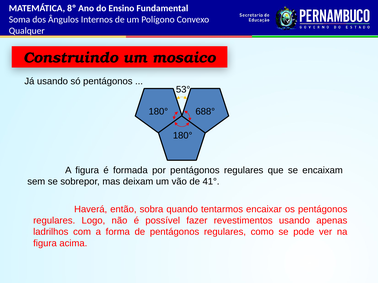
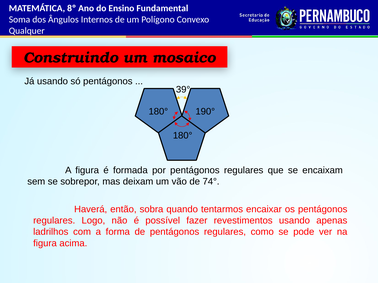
53°: 53° -> 39° (183, 90)
688°: 688° -> 190° (205, 112)
41°: 41° -> 74° (211, 182)
